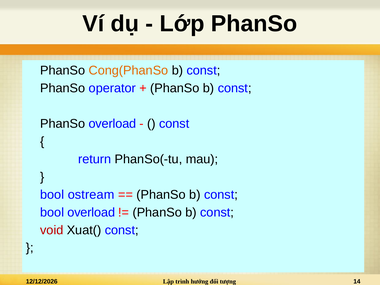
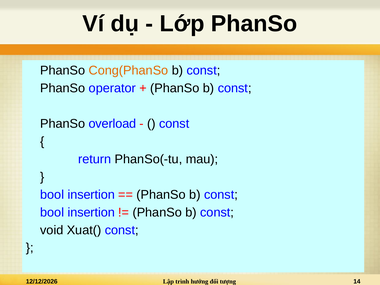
ostream: ostream -> insertion (91, 195)
overload: overload -> insertion (91, 212)
void colour: red -> black (52, 230)
